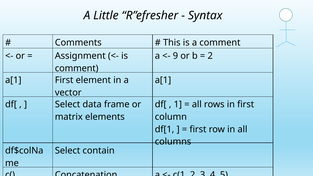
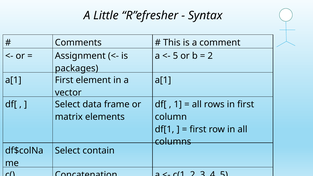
9: 9 -> 5 (175, 56)
comment: comment -> packages (77, 68)
